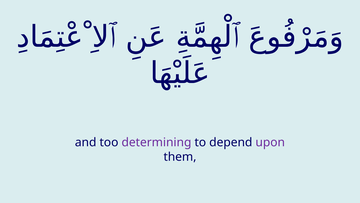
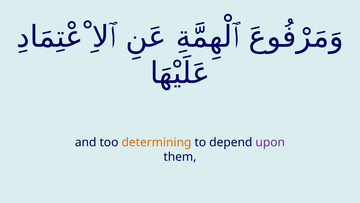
determining colour: purple -> orange (156, 142)
